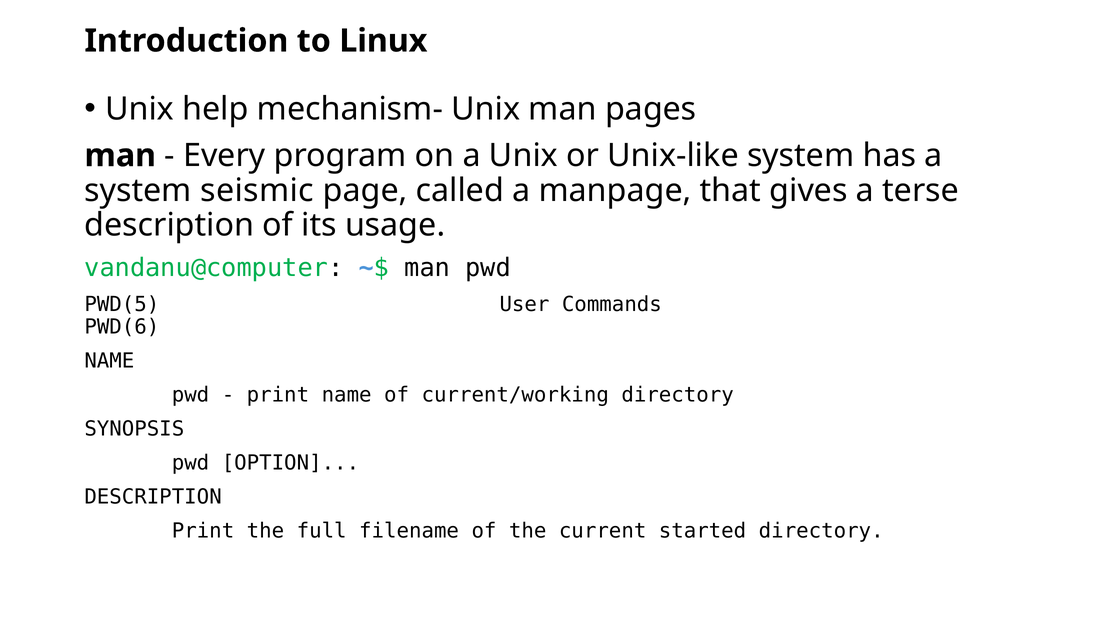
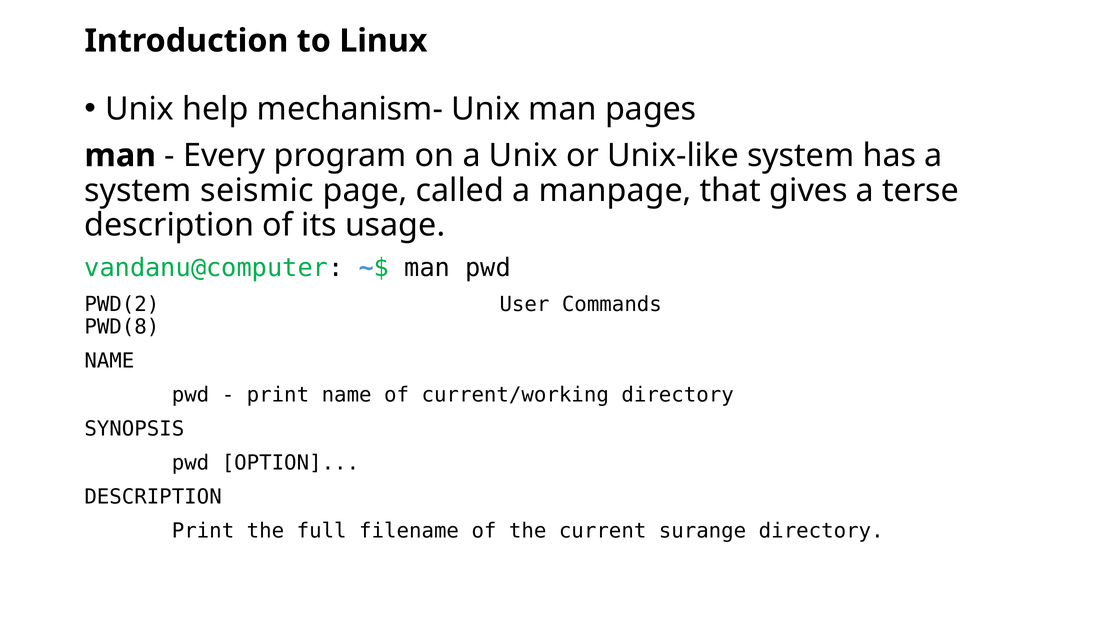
PWD(5: PWD(5 -> PWD(2 (122, 304)
PWD(6: PWD(6 -> PWD(8 (122, 327)
started: started -> surange (703, 531)
